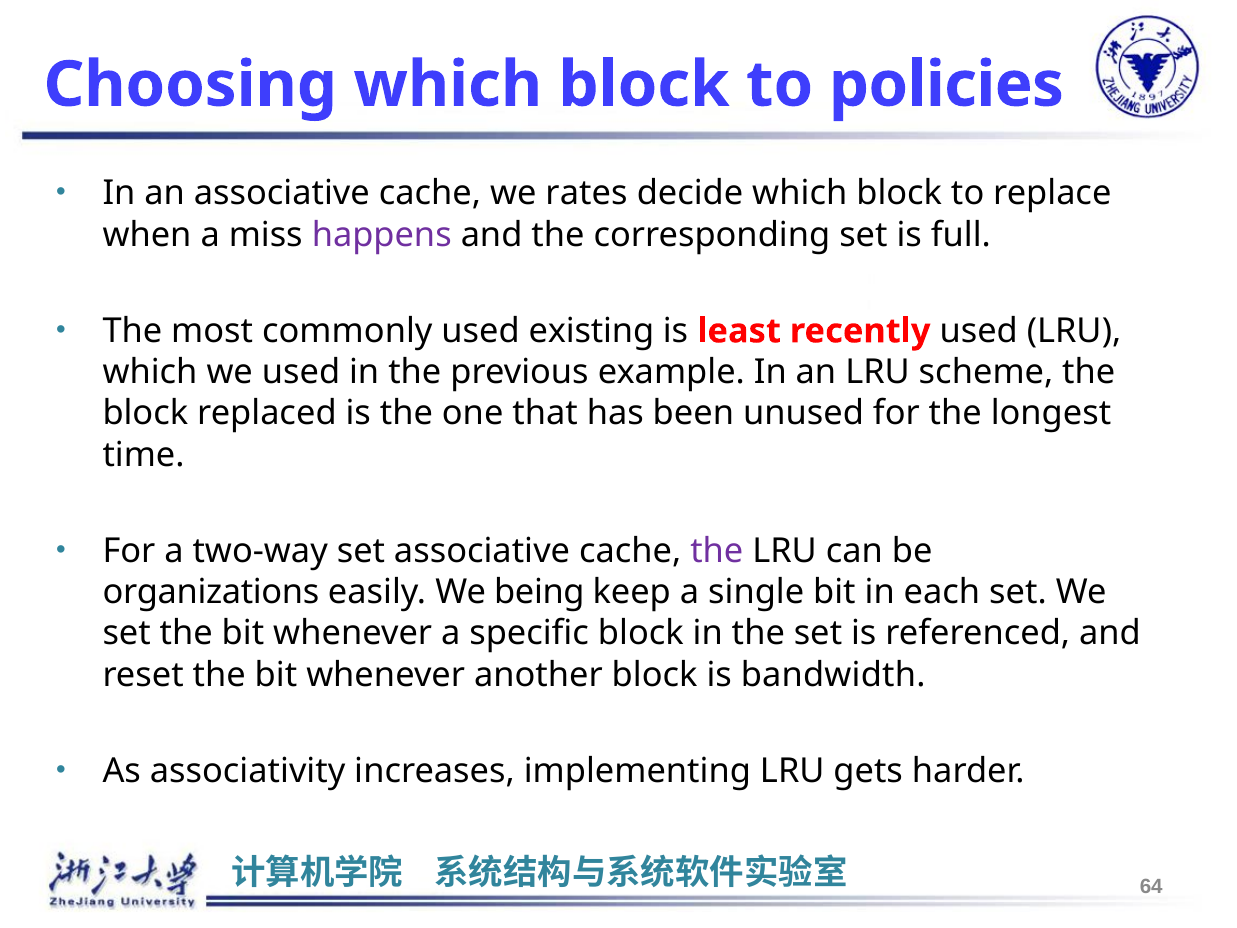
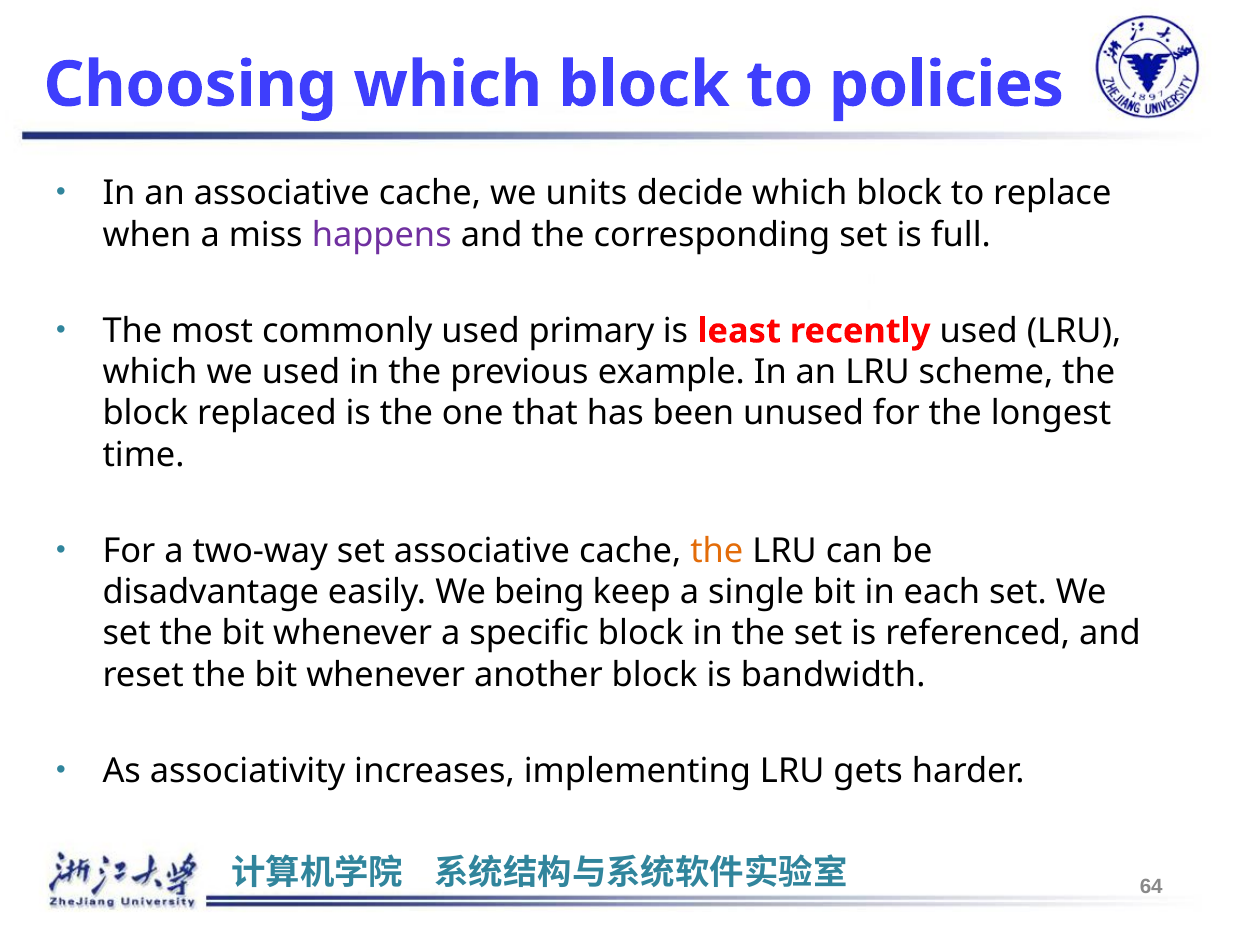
rates: rates -> units (586, 193)
existing: existing -> primary (591, 331)
the colour: purple -> orange (717, 551)
organizations: organizations -> disadvantage (211, 592)
